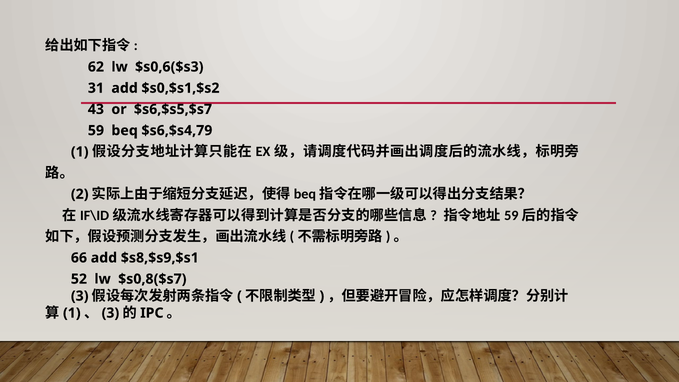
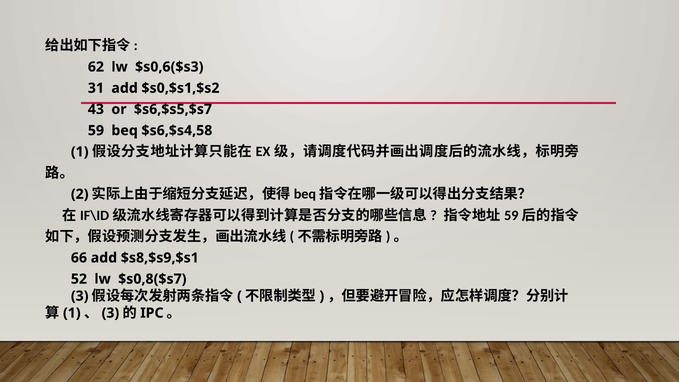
$s6,$s4,79: $s6,$s4,79 -> $s6,$s4,58 (177, 130)
